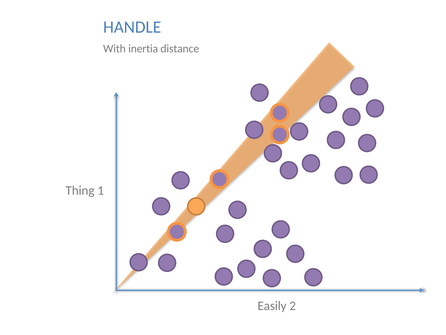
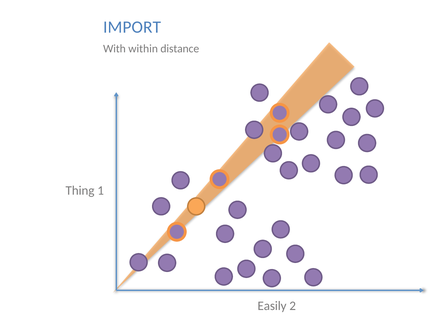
HANDLE: HANDLE -> IMPORT (132, 27)
inertia: inertia -> within (143, 49)
